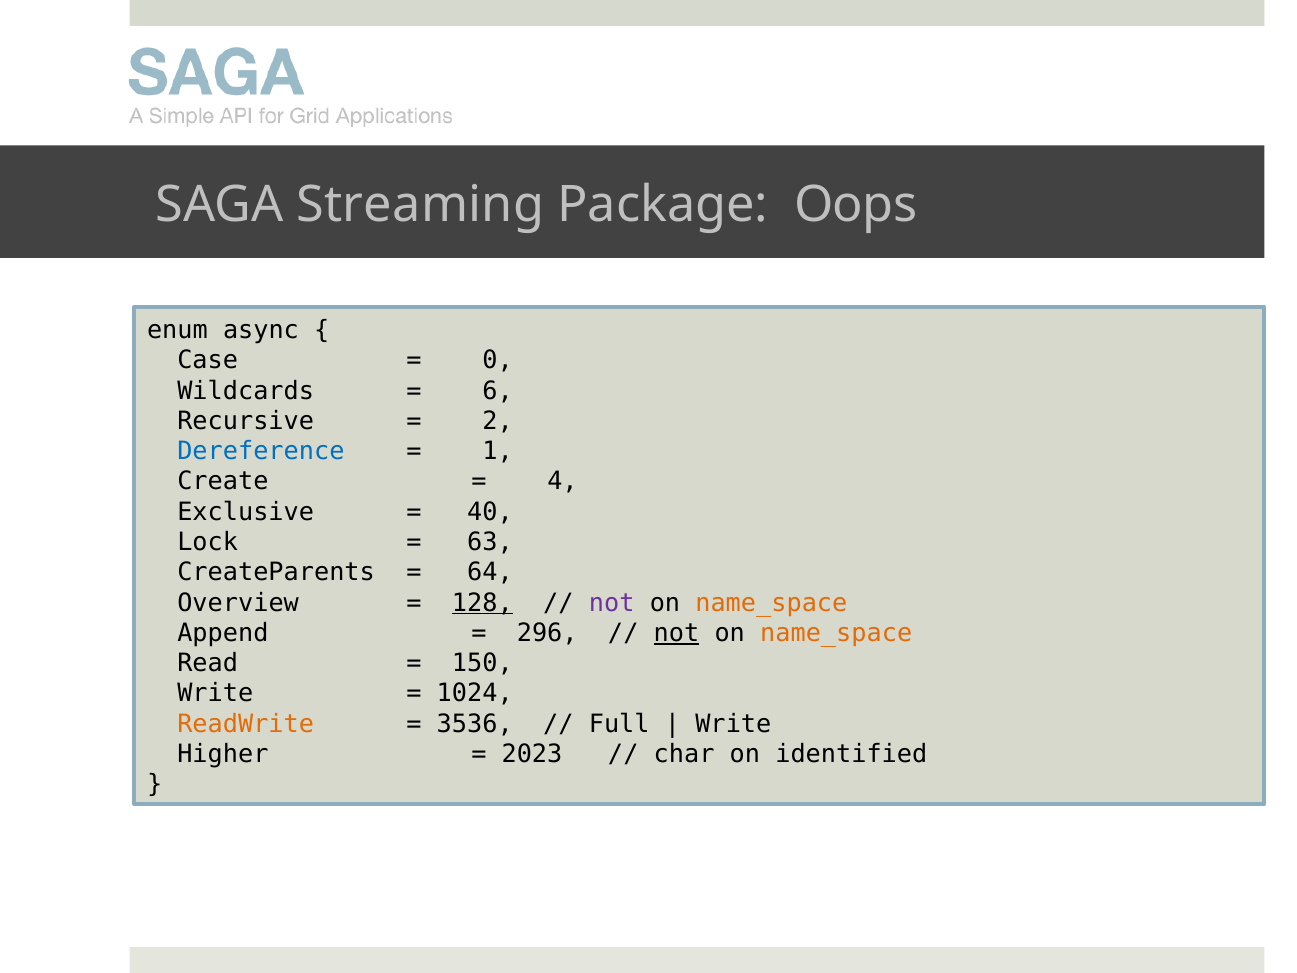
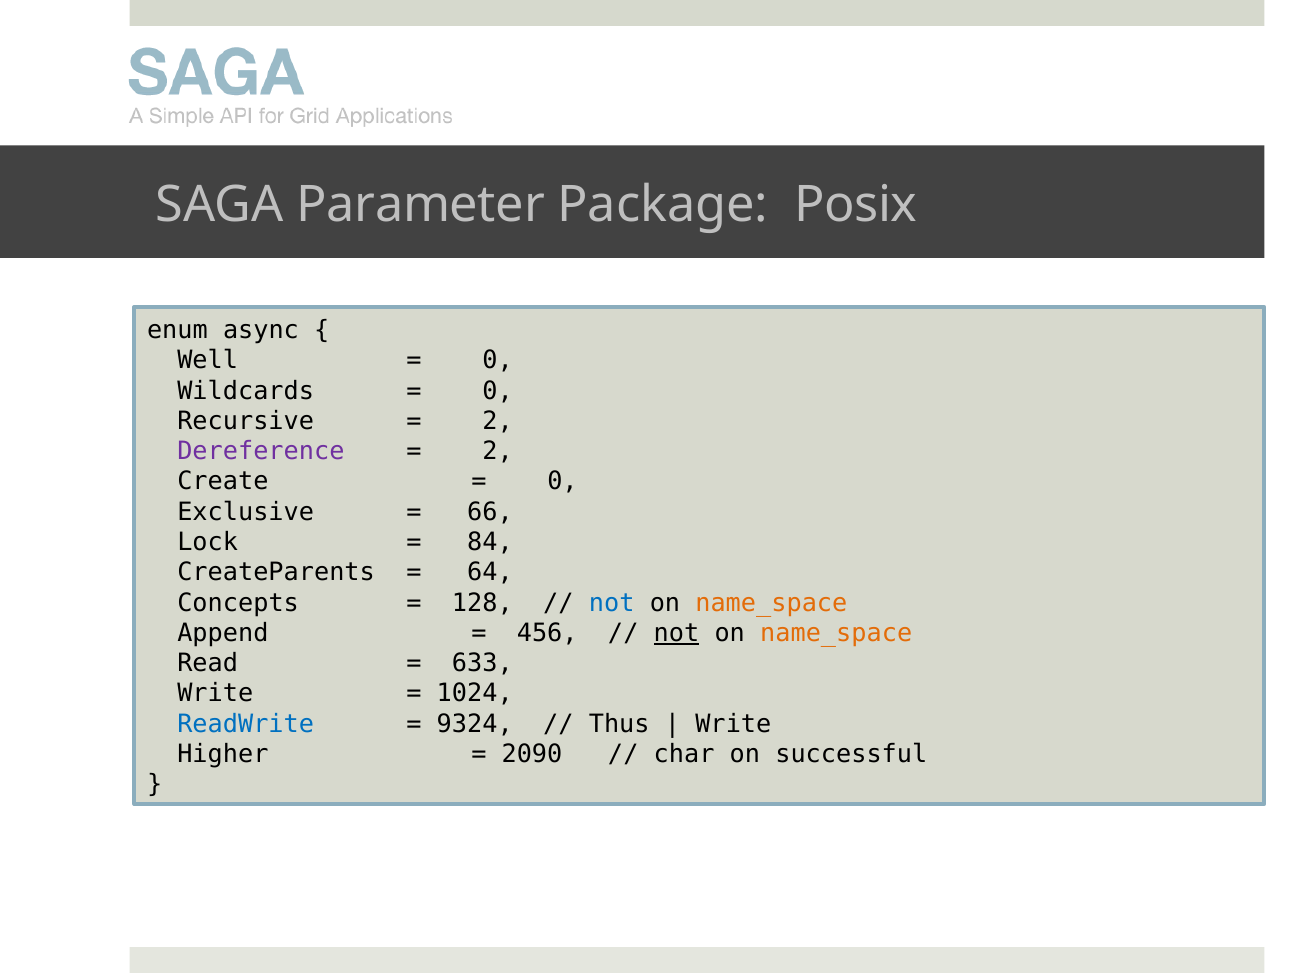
Streaming: Streaming -> Parameter (421, 205)
Oops: Oops -> Posix (856, 205)
Case: Case -> Well (208, 360)
6: 6 -> 0 (498, 391)
Dereference colour: blue -> purple (261, 451)
1: 1 -> 2 (498, 451)
4: 4 -> 0 (562, 481)
40: 40 -> 66 (490, 512)
63: 63 -> 84 (490, 542)
Overview: Overview -> Concepts (238, 603)
128 underline: present -> none (482, 603)
not colour: purple -> blue (612, 603)
296: 296 -> 456 (547, 633)
150: 150 -> 633 (482, 663)
ReadWrite colour: orange -> blue (246, 724)
3536: 3536 -> 9324 (475, 724)
Full: Full -> Thus (619, 724)
2023: 2023 -> 2090 (532, 754)
identified: identified -> successful (851, 754)
